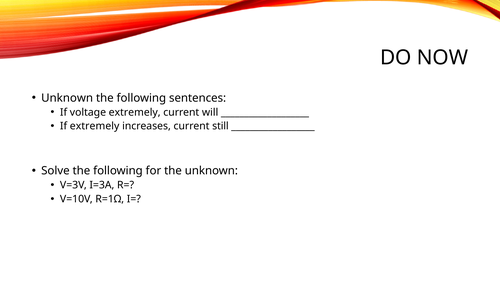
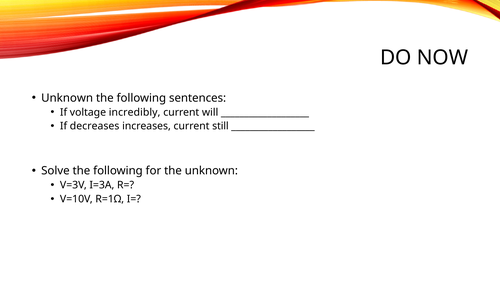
voltage extremely: extremely -> incredibly (135, 112)
If extremely: extremely -> decreases (95, 126)
